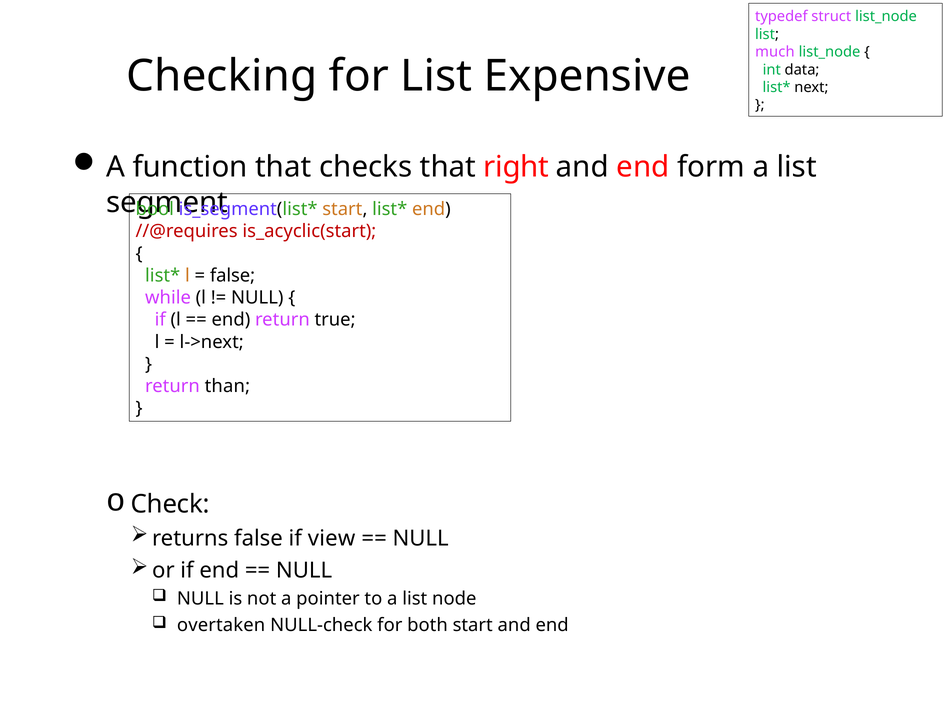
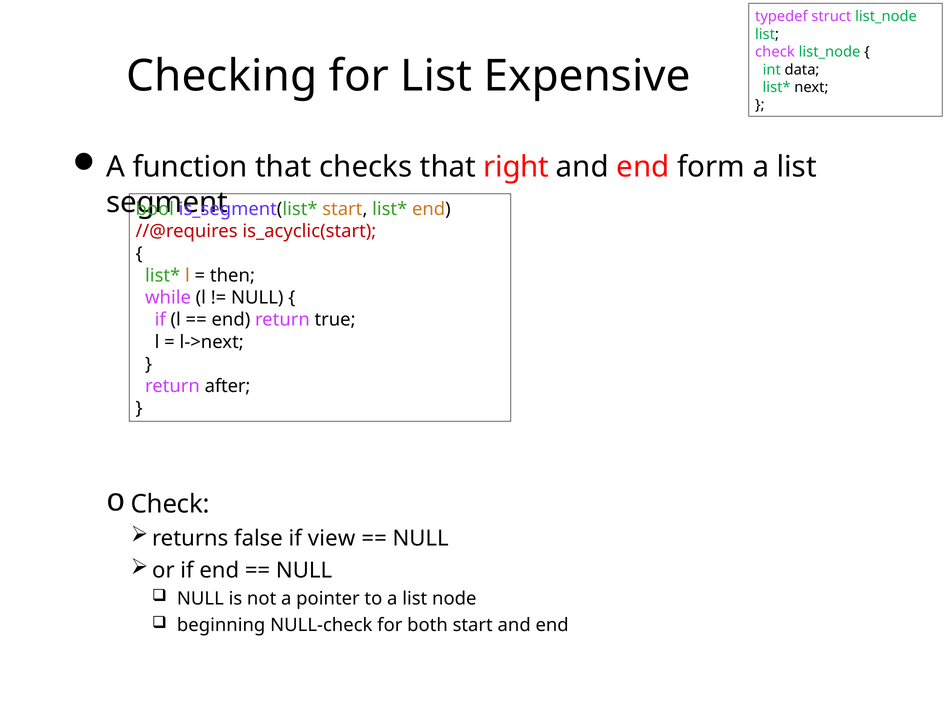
much: much -> check (775, 52)
false: false -> then (232, 276)
than: than -> after (228, 386)
overtaken: overtaken -> beginning (221, 625)
